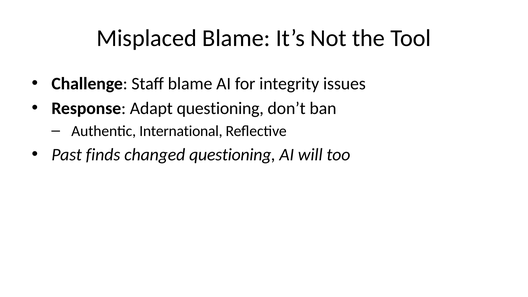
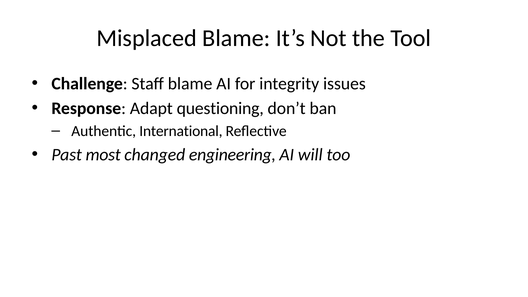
finds: finds -> most (103, 155)
changed questioning: questioning -> engineering (232, 155)
